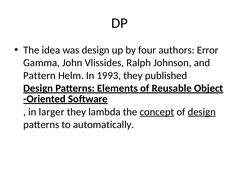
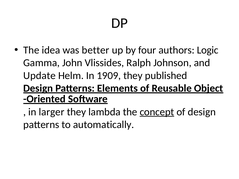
was design: design -> better (96, 50)
Error: Error -> Logic (208, 50)
Pattern: Pattern -> Update (39, 76)
1993: 1993 -> 1909 (109, 76)
design underline: present -> none (202, 112)
